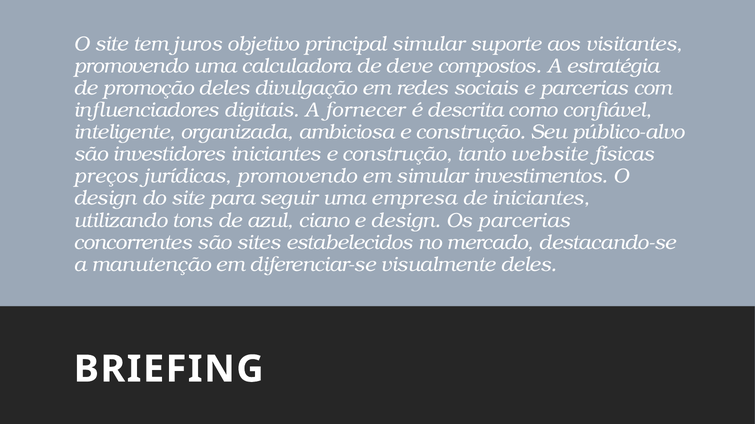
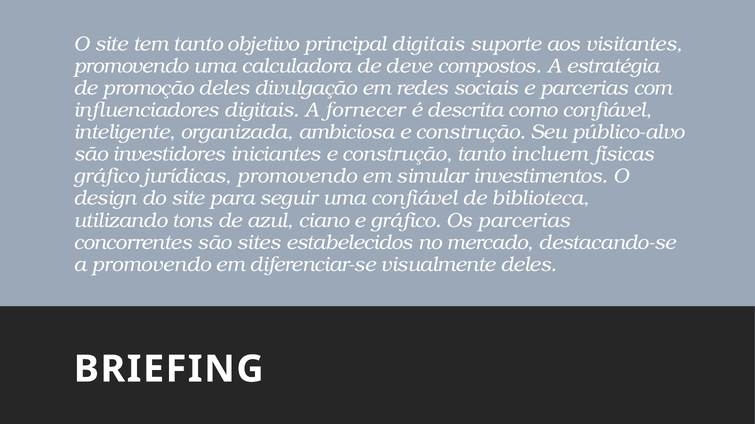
tem juros: juros -> tanto (198, 44)
principal simular: simular -> digitais (428, 44)
website: website -> incluem (549, 154)
preços: preços -> gráfico (106, 176)
uma empresa: empresa -> confiável (414, 199)
de iniciantes: iniciantes -> biblioteca (541, 199)
e design: design -> gráfico (406, 221)
a manutenção: manutenção -> promovendo (151, 265)
